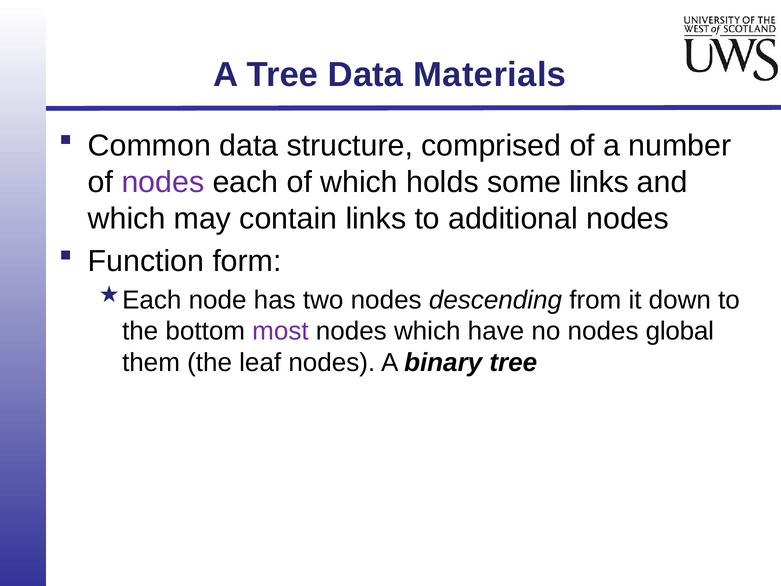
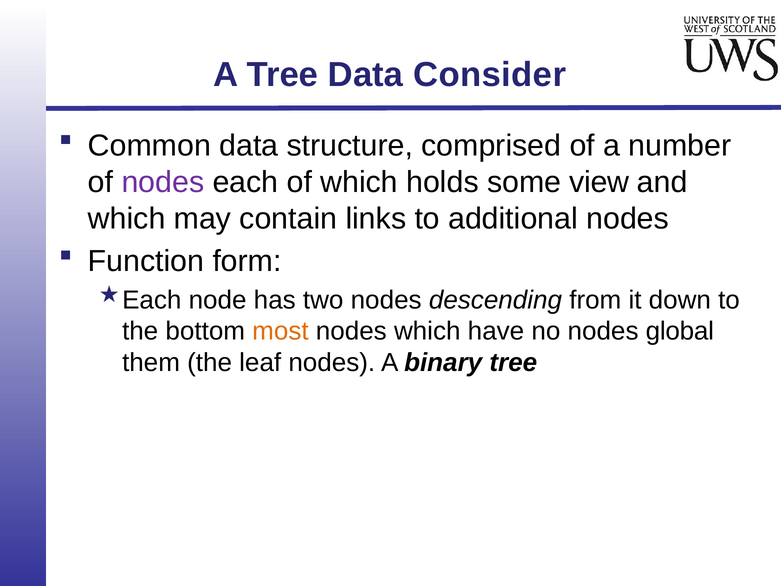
Materials: Materials -> Consider (490, 75)
some links: links -> view (599, 182)
most colour: purple -> orange (280, 331)
